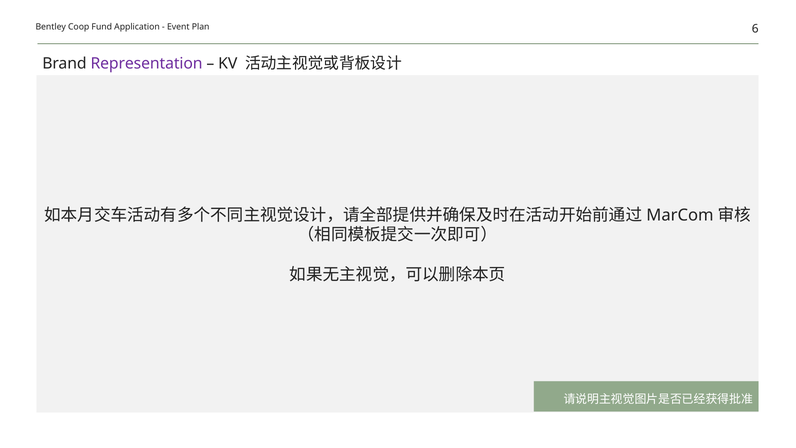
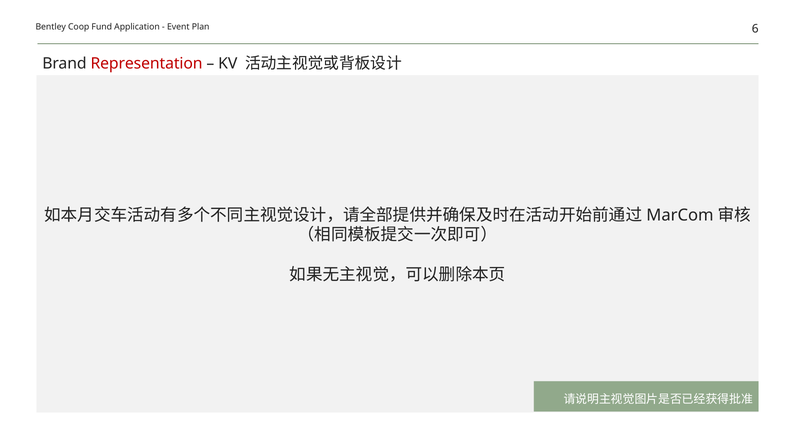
Representation colour: purple -> red (147, 64)
